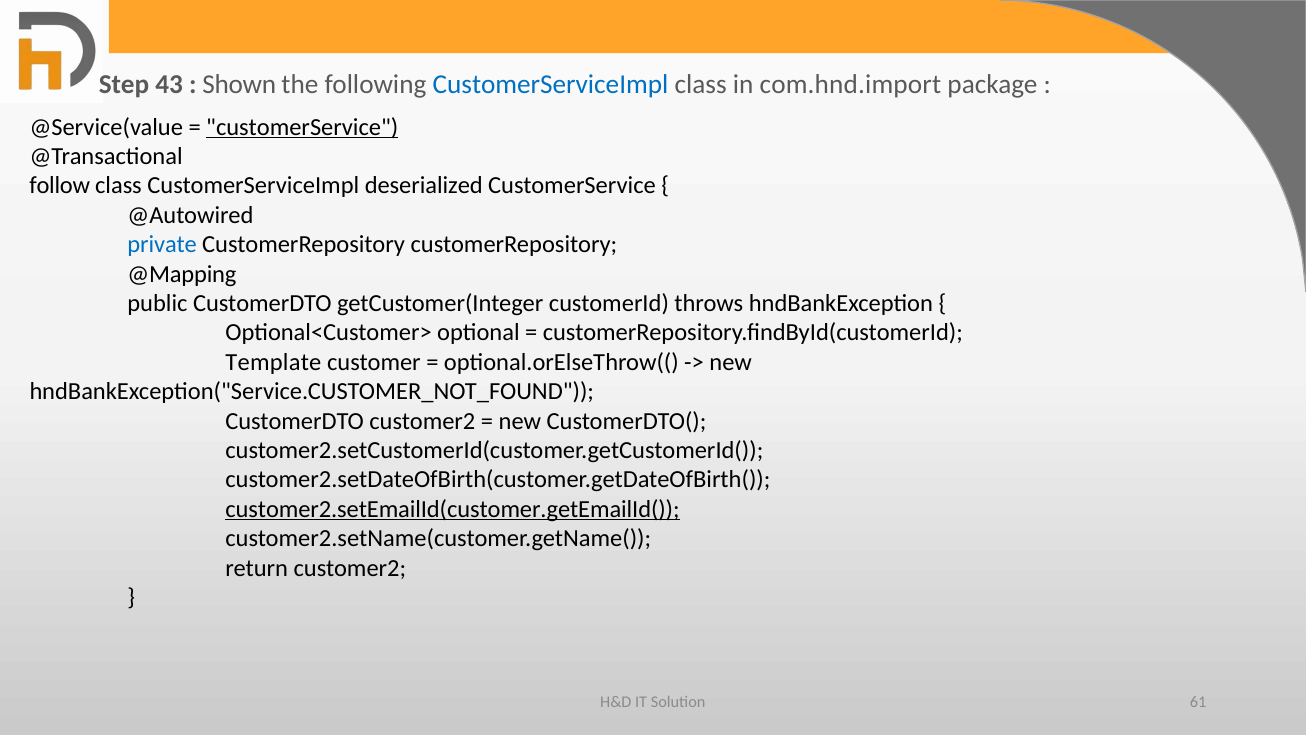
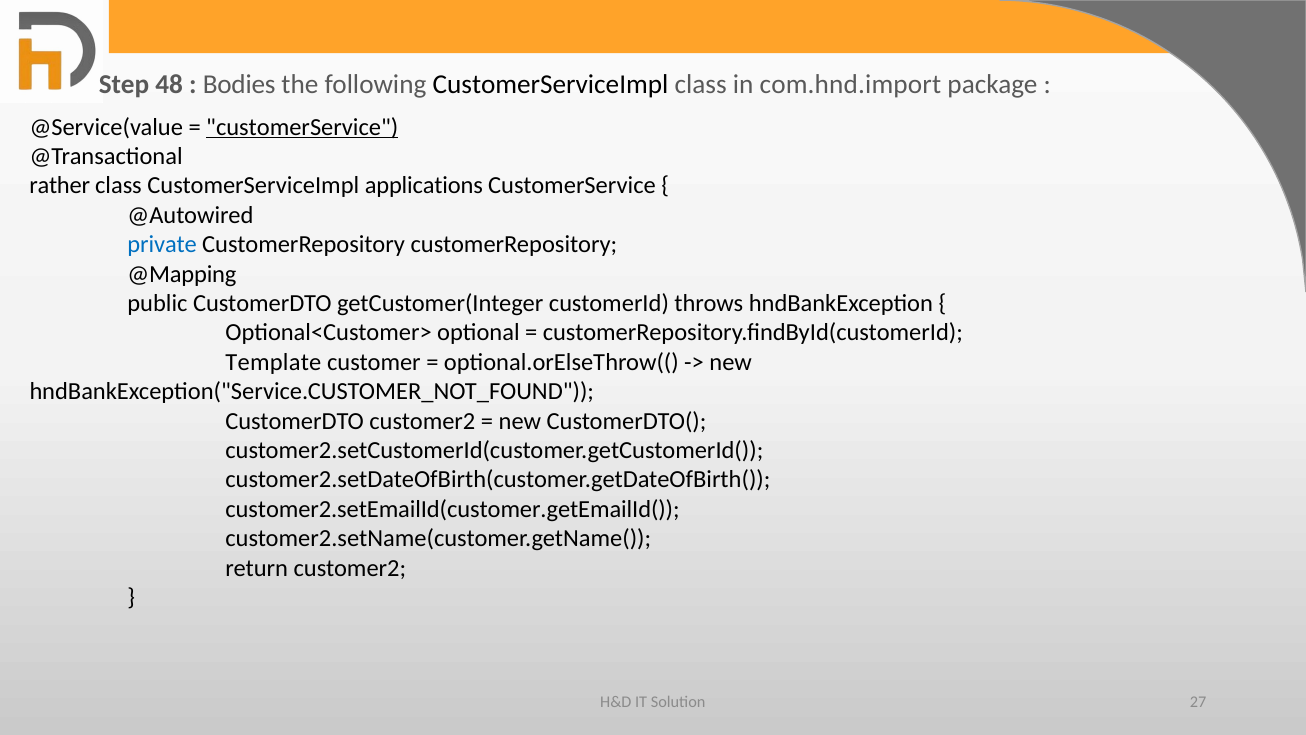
43: 43 -> 48 (169, 84)
Shown: Shown -> Bodies (239, 84)
CustomerServiceImpl colour: blue -> black (550, 84)
follow: follow -> rather (60, 186)
deserialized: deserialized -> applications (424, 186)
customer2.setEmailId(customer.getEmailId( underline: present -> none (452, 509)
61: 61 -> 27 (1198, 701)
